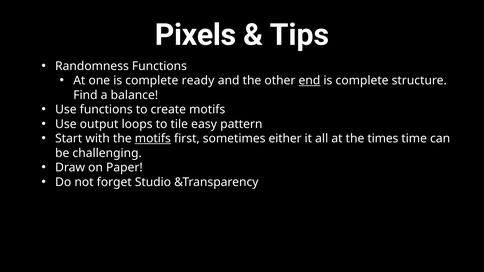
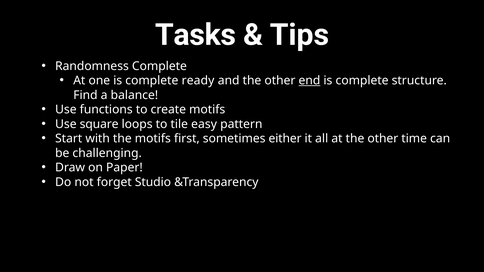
Pixels: Pixels -> Tasks (195, 35)
Randomness Functions: Functions -> Complete (159, 66)
output: output -> square (99, 124)
motifs underline: present -> none (153, 139)
at the times: times -> other (383, 139)
